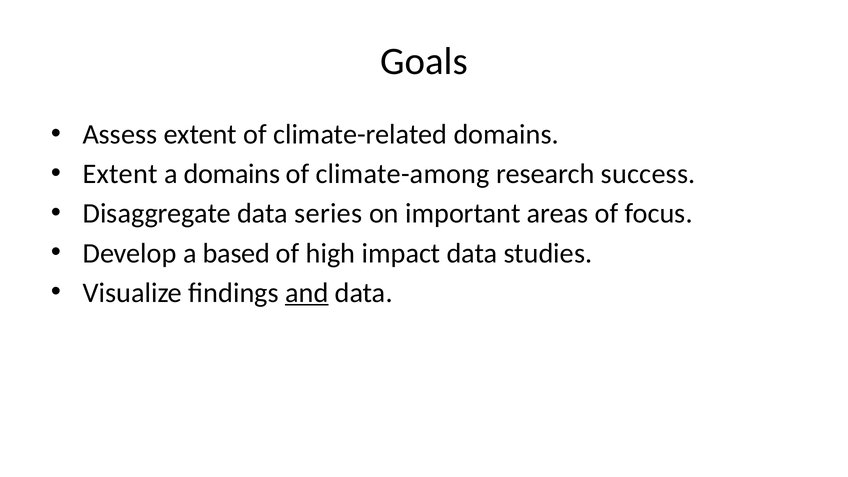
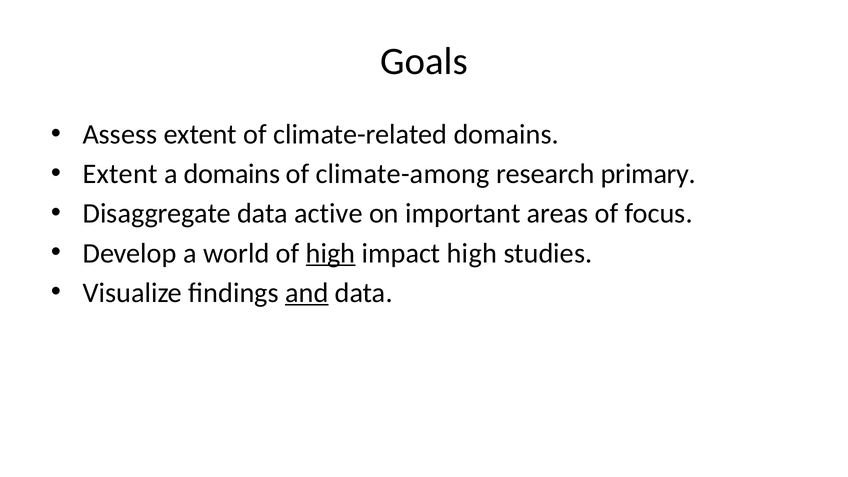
success: success -> primary (648, 174)
series: series -> active (329, 214)
based: based -> world (236, 253)
high underline: none -> present (331, 253)
impact data: data -> high (472, 253)
